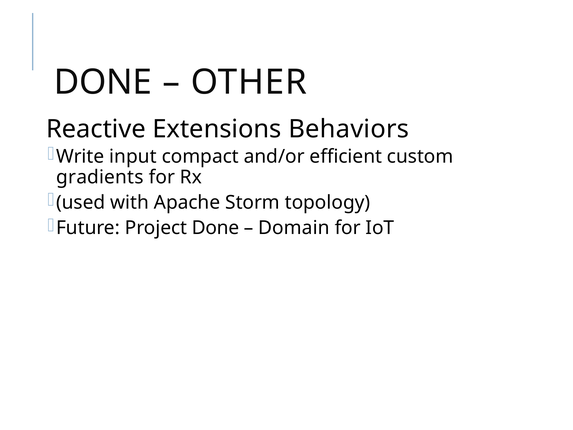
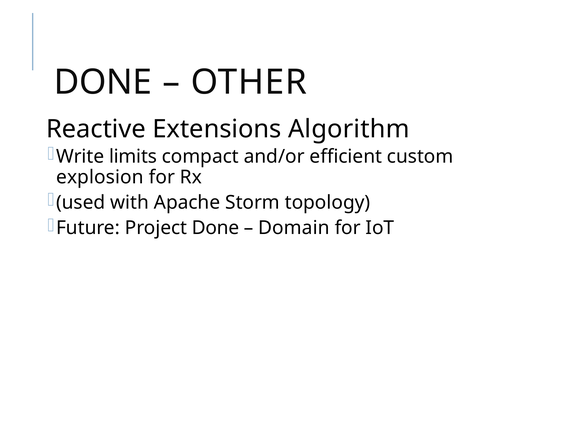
Behaviors: Behaviors -> Algorithm (349, 129)
input: input -> limits (133, 156)
gradients: gradients -> explosion (100, 177)
